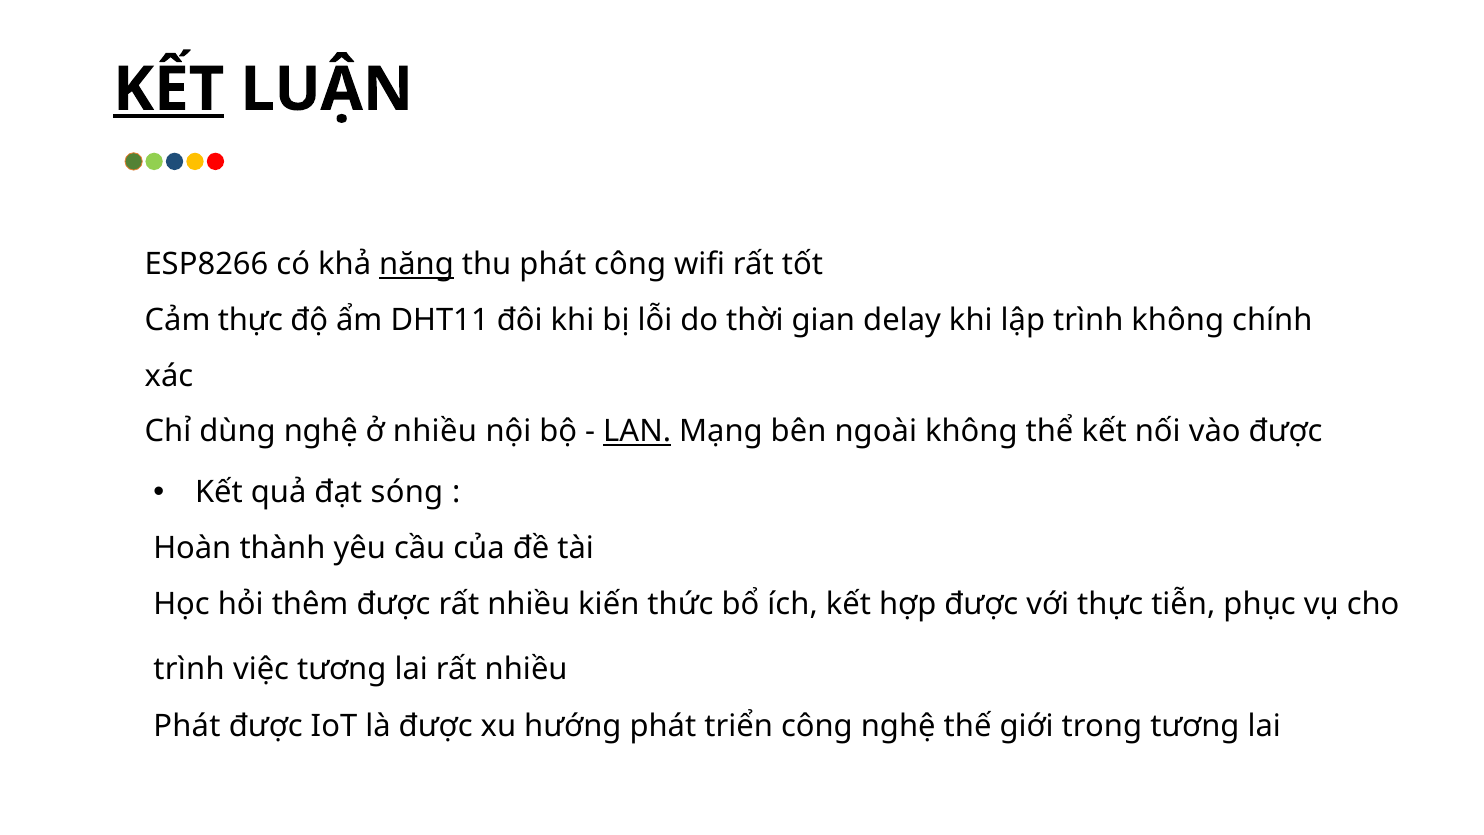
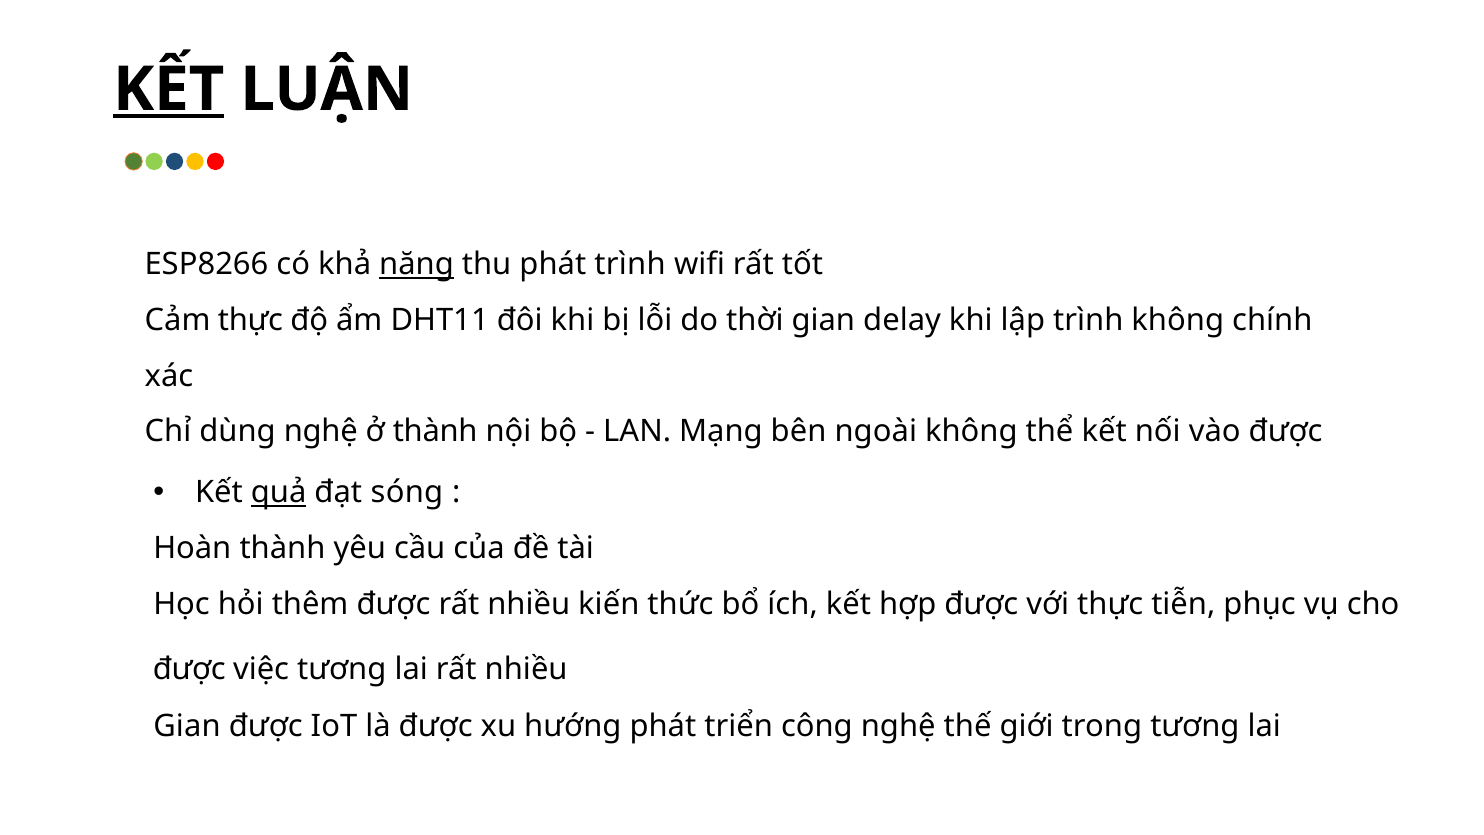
phát công: công -> trình (630, 265)
ở nhiều: nhiều -> thành (435, 432)
LAN underline: present -> none (637, 432)
quả underline: none -> present (279, 492)
trình: trình -> được (189, 669)
Phát: Phát -> Gian (187, 726)
